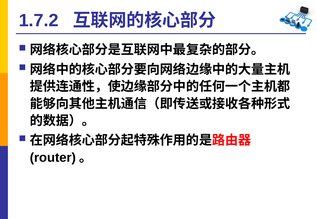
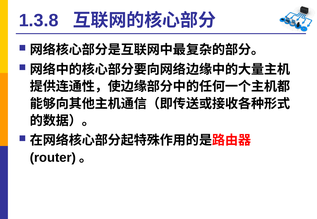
1.7.2: 1.7.2 -> 1.3.8 (39, 20)
